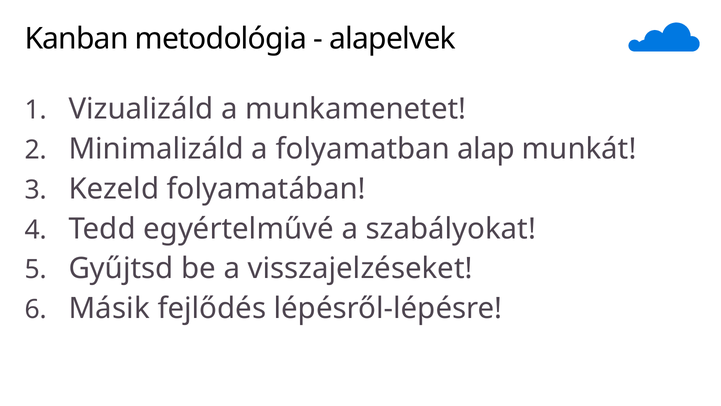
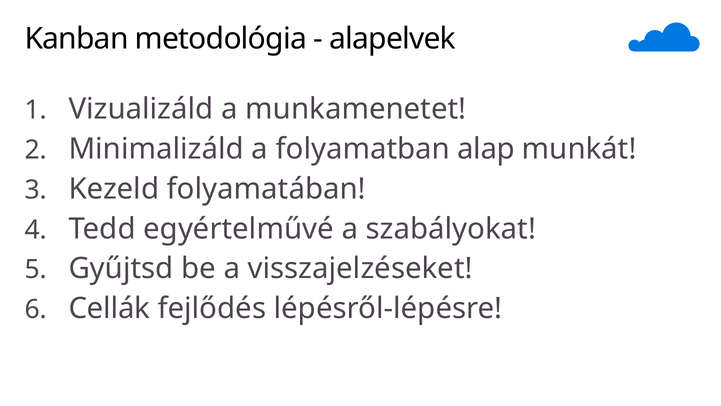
Másik: Másik -> Cellák (109, 308)
